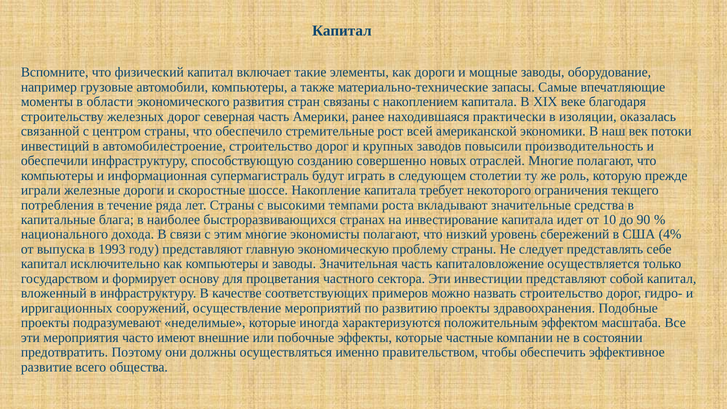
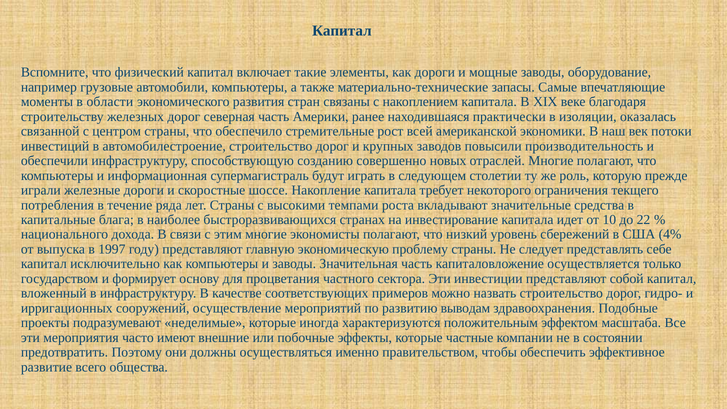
90: 90 -> 22 (643, 220)
1993: 1993 -> 1997 (112, 249)
развитию проекты: проекты -> выводам (465, 308)
